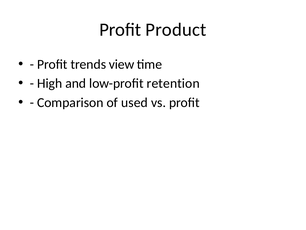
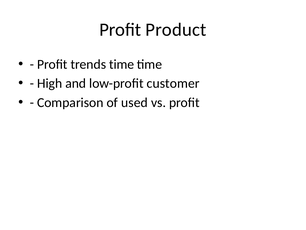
trends view: view -> time (122, 64)
retention: retention -> customer (173, 83)
